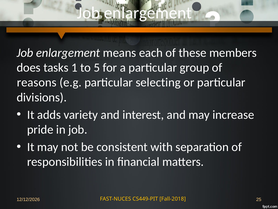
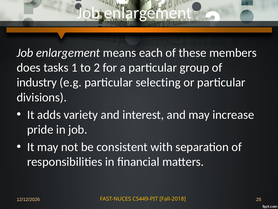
5: 5 -> 2 (97, 67)
reasons: reasons -> industry (37, 82)
